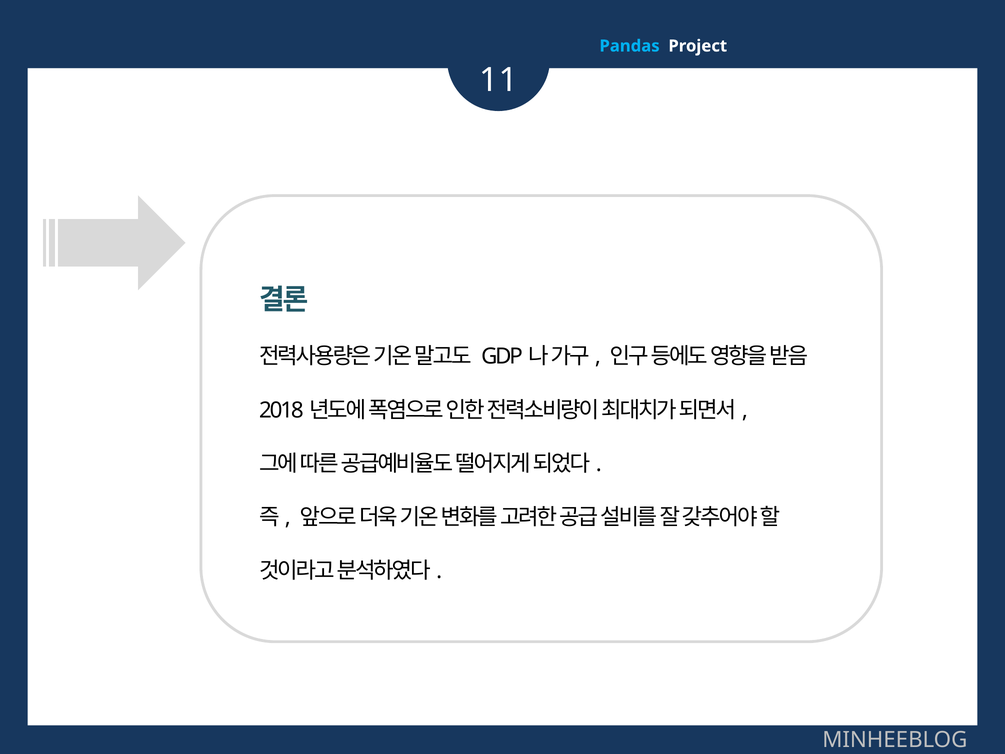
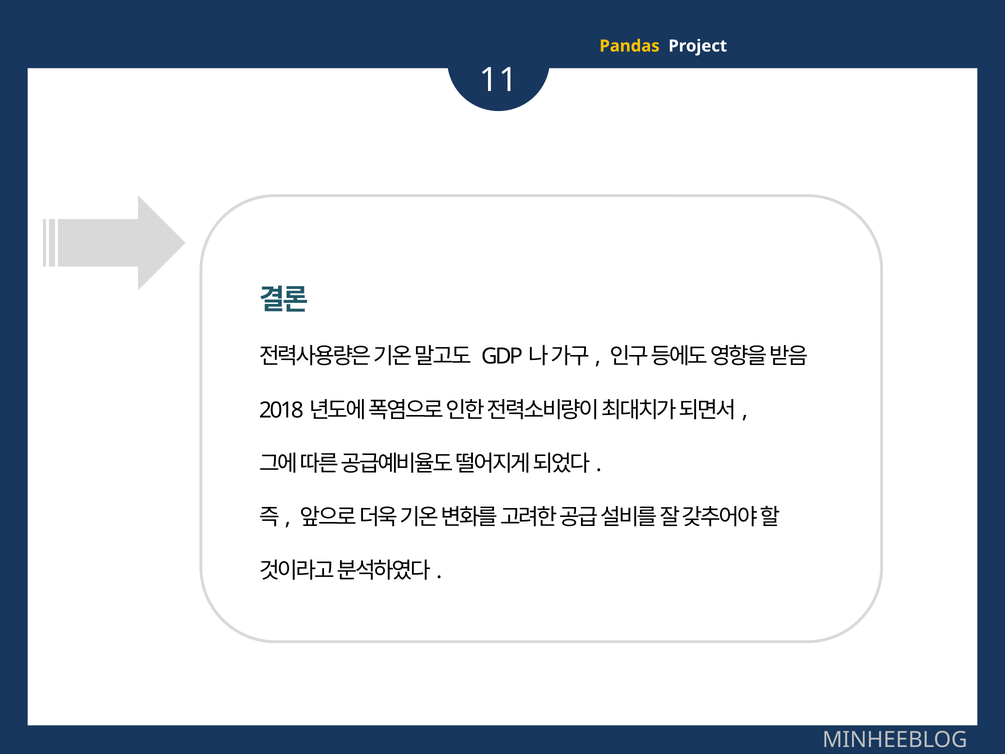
Pandas colour: light blue -> yellow (630, 46)
